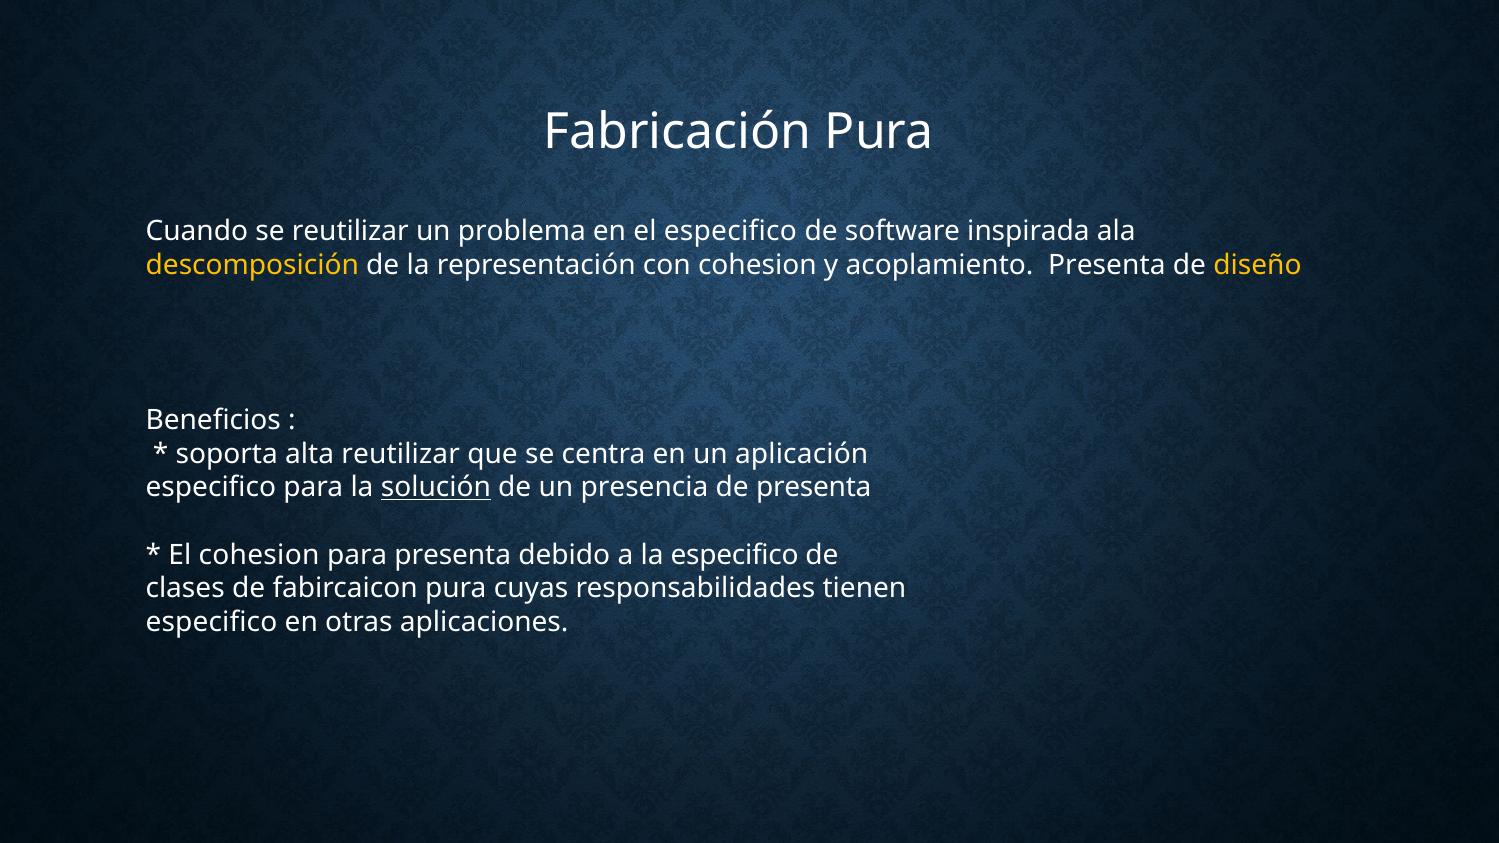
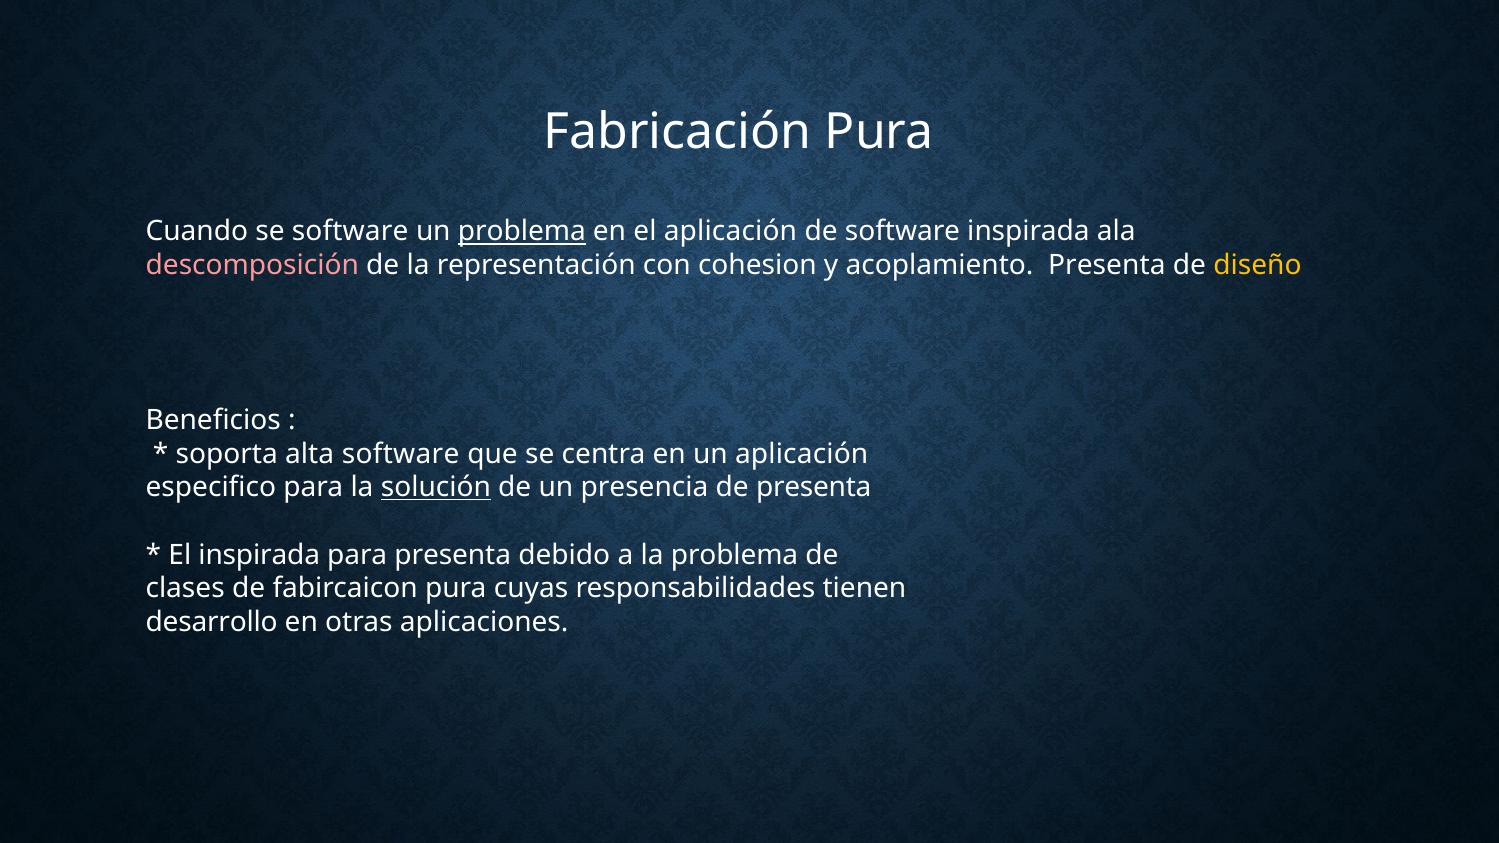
se reutilizar: reutilizar -> software (350, 232)
problema underline: none -> present (522, 232)
el especifico: especifico -> aplicación (730, 232)
descomposición colour: yellow -> pink (252, 265)
alta reutilizar: reutilizar -> software (401, 454)
El cohesion: cohesion -> inspirada (259, 555)
la especifico: especifico -> problema (735, 555)
especifico: especifico -> desarrollo (212, 623)
